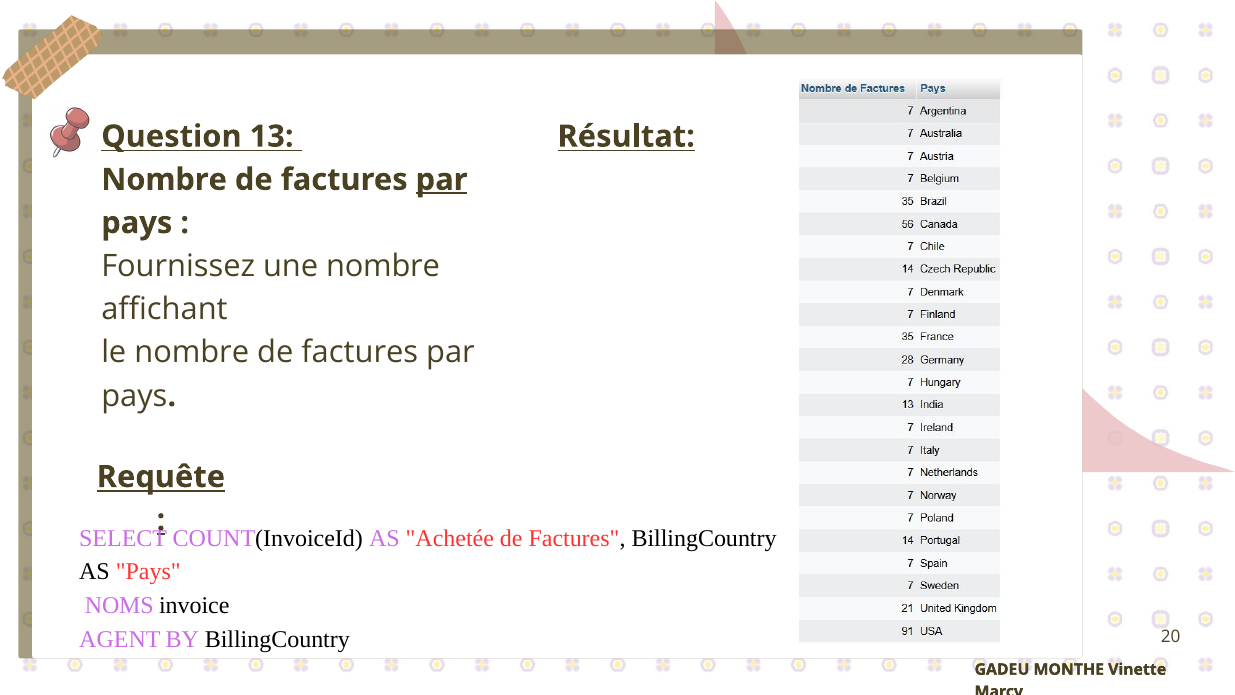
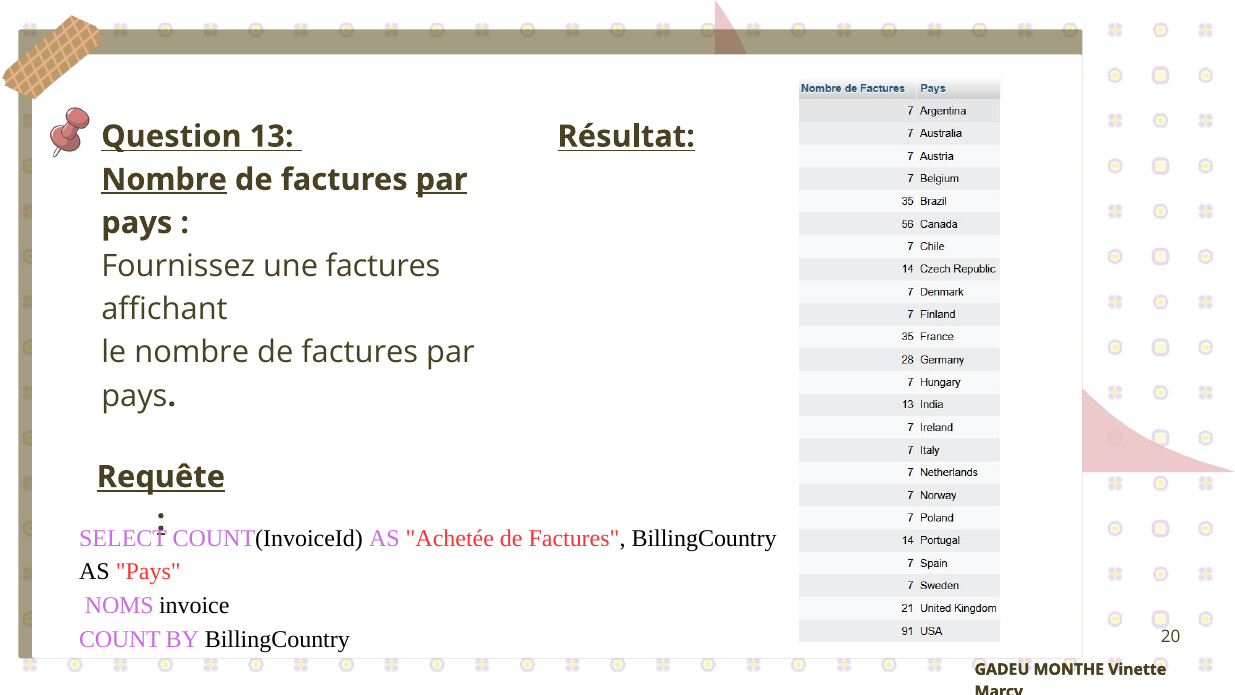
Nombre underline: none -> present (164, 180)
une nombre: nombre -> factures (383, 266)
AGENT: AGENT -> COUNT (120, 639)
